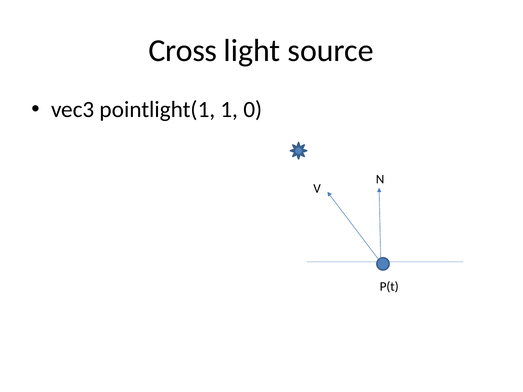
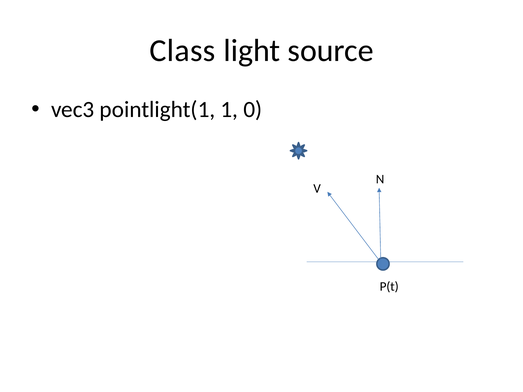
Cross: Cross -> Class (182, 51)
